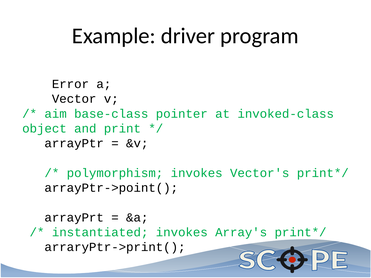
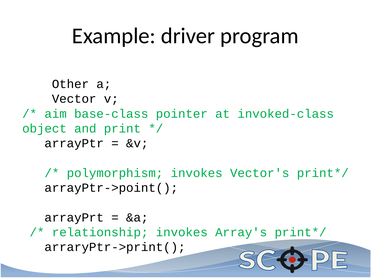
Error: Error -> Other (70, 84)
instantiated: instantiated -> relationship (100, 233)
